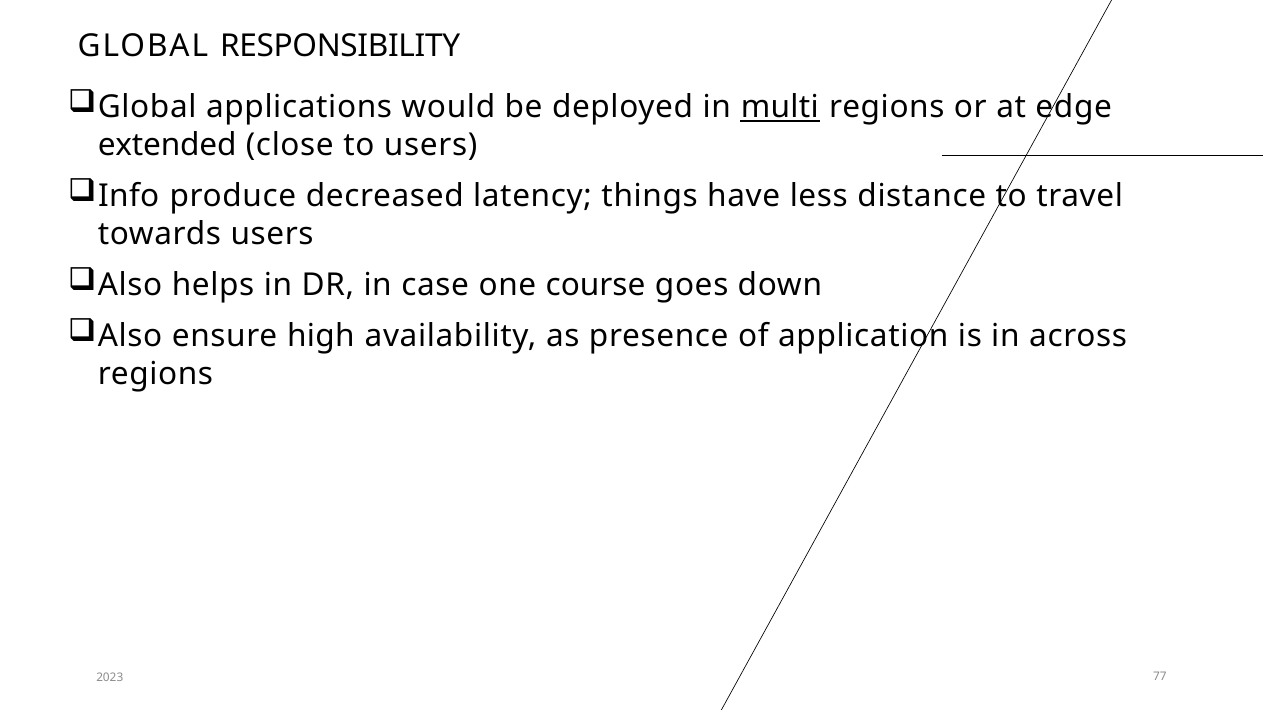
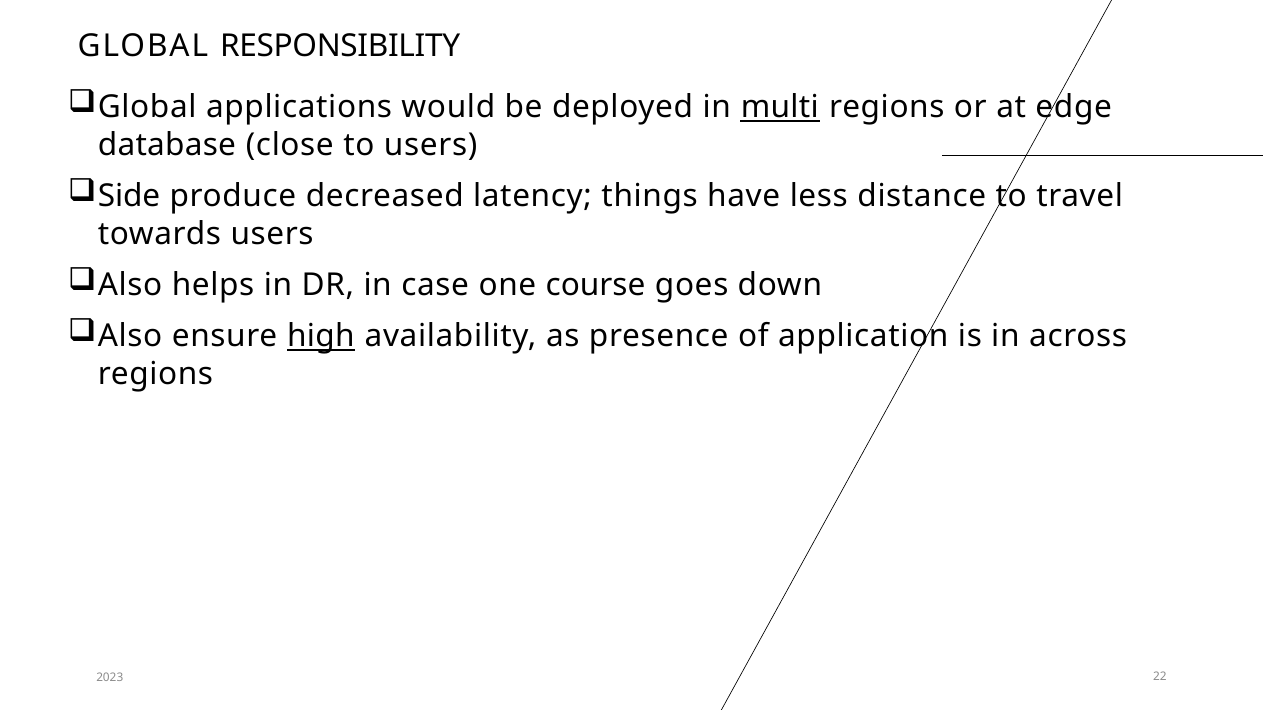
extended: extended -> database (167, 146)
Info: Info -> Side (129, 197)
high underline: none -> present (321, 337)
77: 77 -> 22 (1160, 677)
